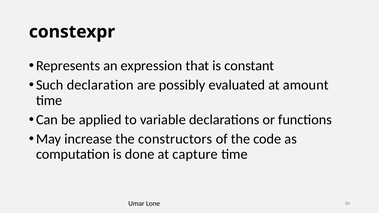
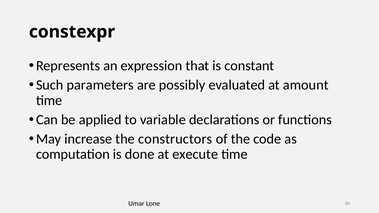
declaration: declaration -> parameters (100, 85)
capture: capture -> execute (195, 154)
